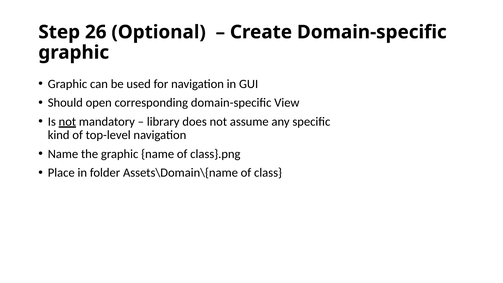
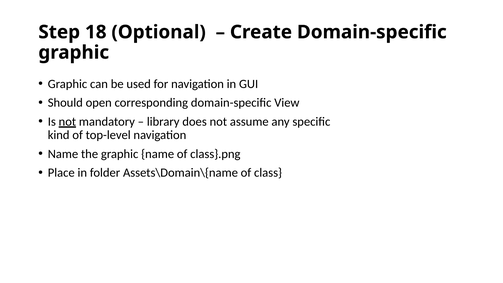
26: 26 -> 18 (96, 32)
